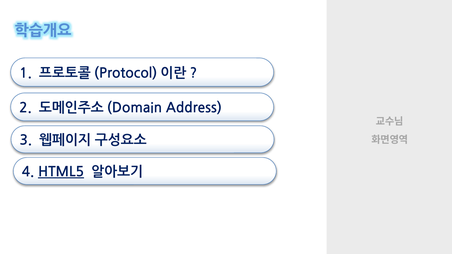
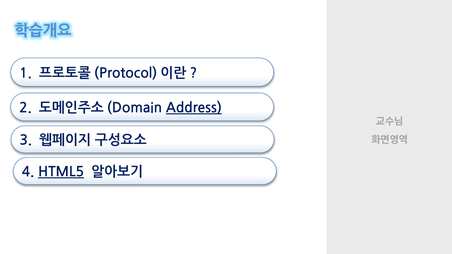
Address underline: none -> present (194, 108)
